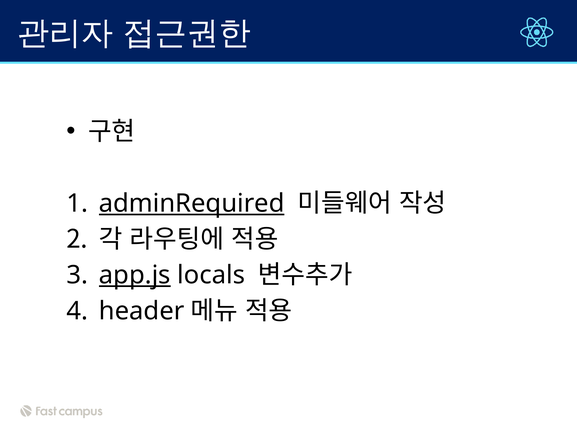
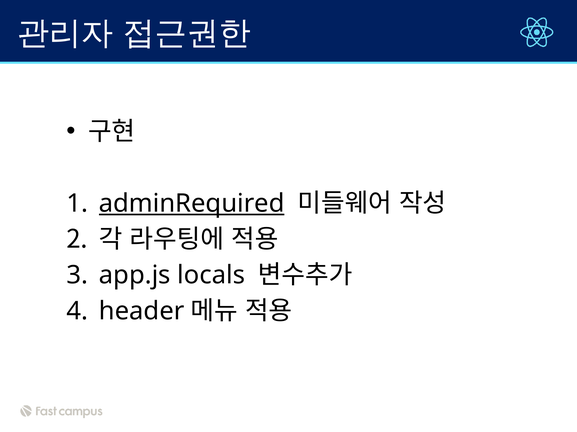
app.js underline: present -> none (135, 276)
